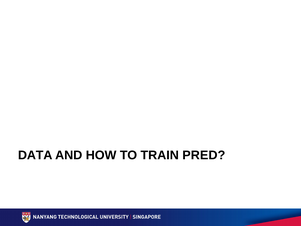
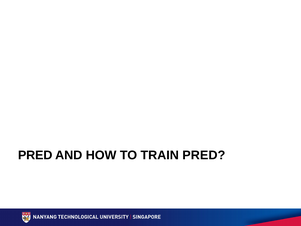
DATA: DATA -> PRED (35, 155)
